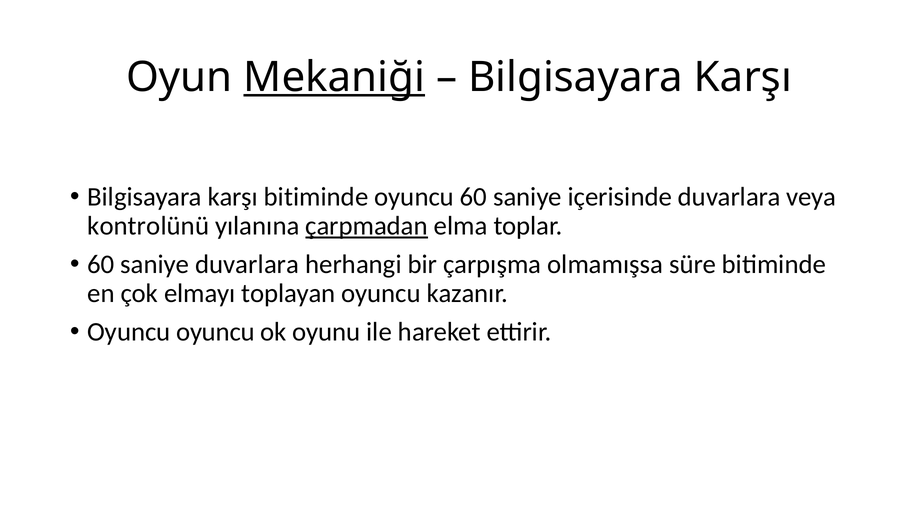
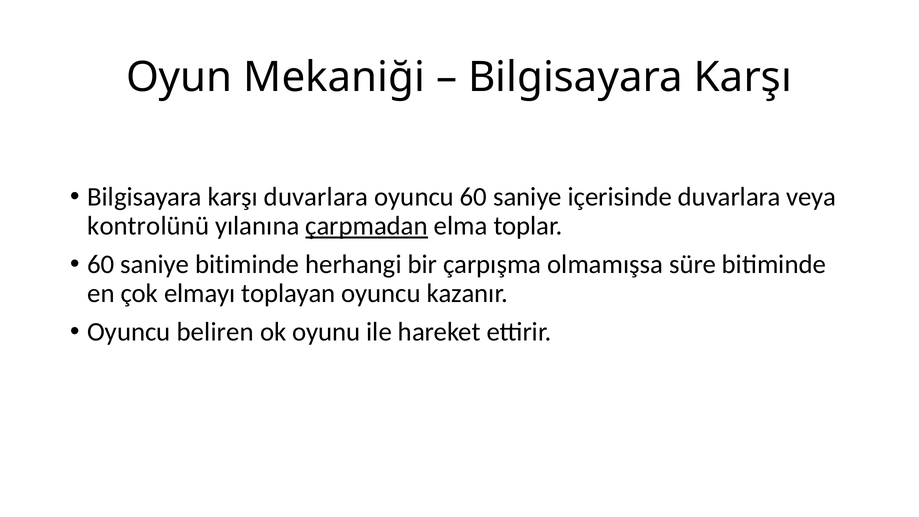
Mekaniği underline: present -> none (334, 77)
karşı bitiminde: bitiminde -> duvarlara (316, 197)
saniye duvarlara: duvarlara -> bitiminde (247, 264)
Oyuncu oyuncu: oyuncu -> beliren (215, 332)
